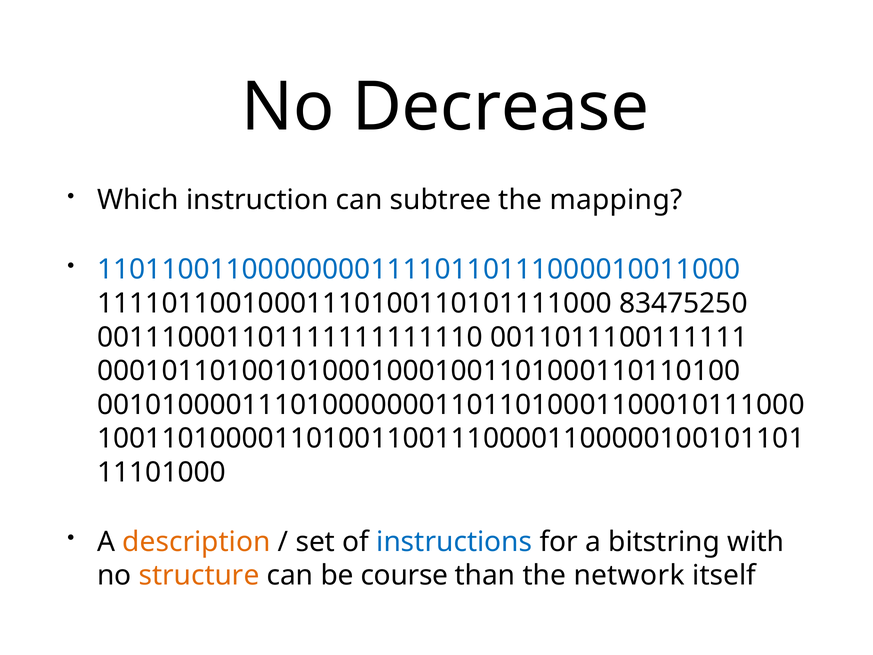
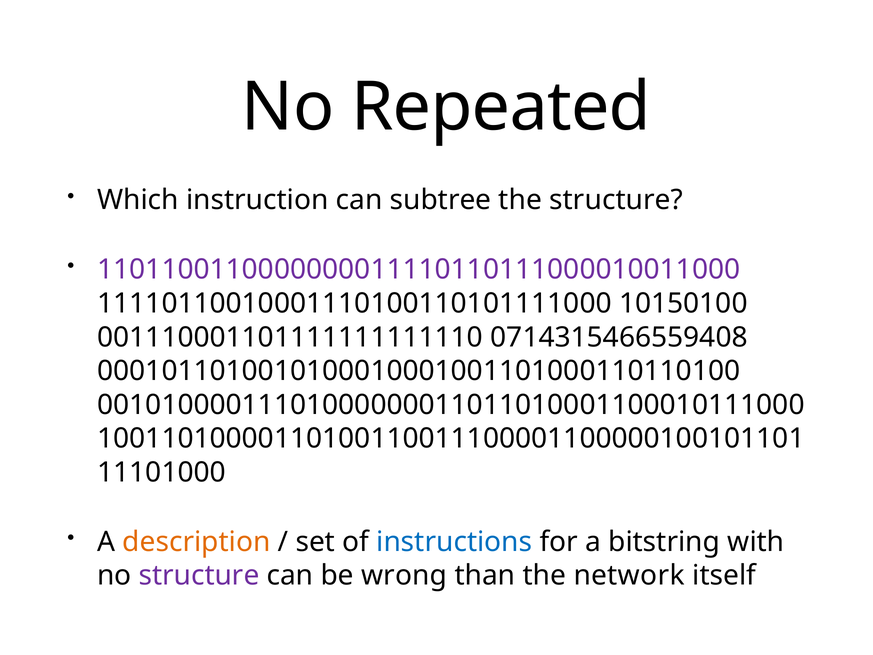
Decrease: Decrease -> Repeated (501, 107)
the mapping: mapping -> structure (616, 200)
1101100110000000011110110111000010011000 colour: blue -> purple (419, 270)
83475250: 83475250 -> 10150100 (683, 303)
0011011100111111: 0011011100111111 -> 0714315466559408 (619, 337)
structure colour: orange -> purple (199, 575)
course: course -> wrong (404, 575)
